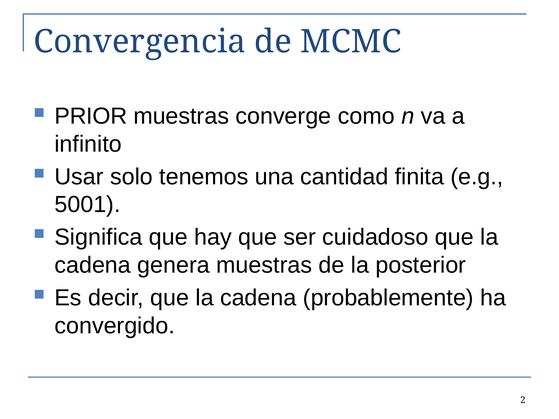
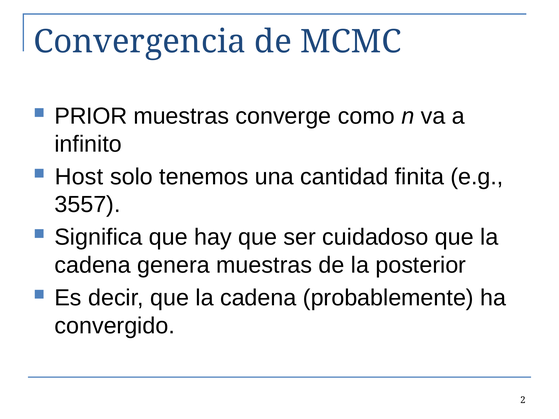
Usar: Usar -> Host (79, 177)
5001: 5001 -> 3557 (87, 205)
